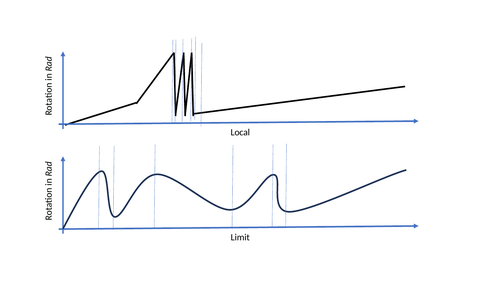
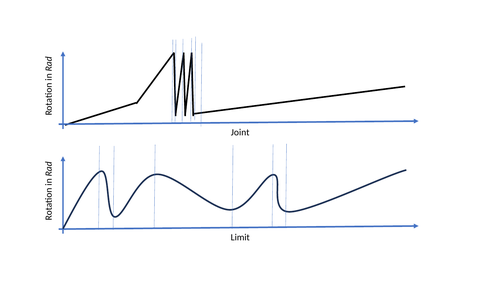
Local: Local -> Joint (240, 132)
